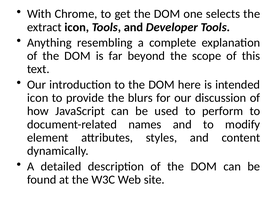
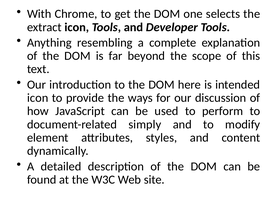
blurs: blurs -> ways (140, 98)
names: names -> simply (145, 125)
